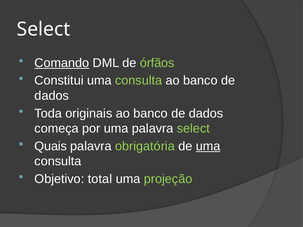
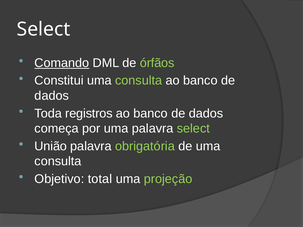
originais: originais -> registros (89, 113)
Quais: Quais -> União (51, 146)
uma underline: present -> none (208, 146)
